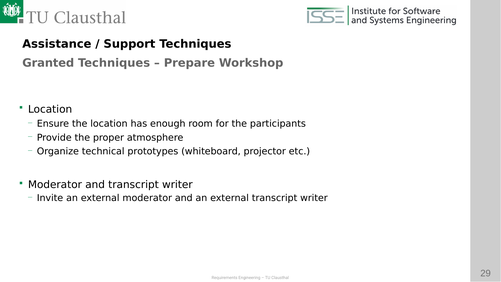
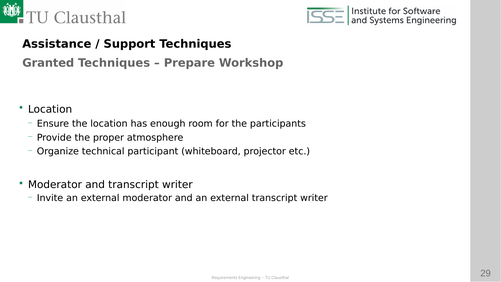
prototypes: prototypes -> participant (153, 151)
